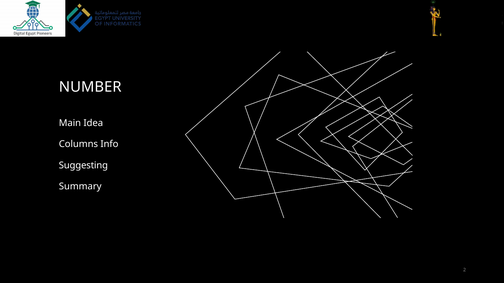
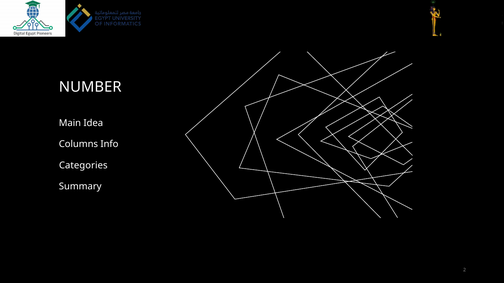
Suggesting: Suggesting -> Categories (83, 166)
